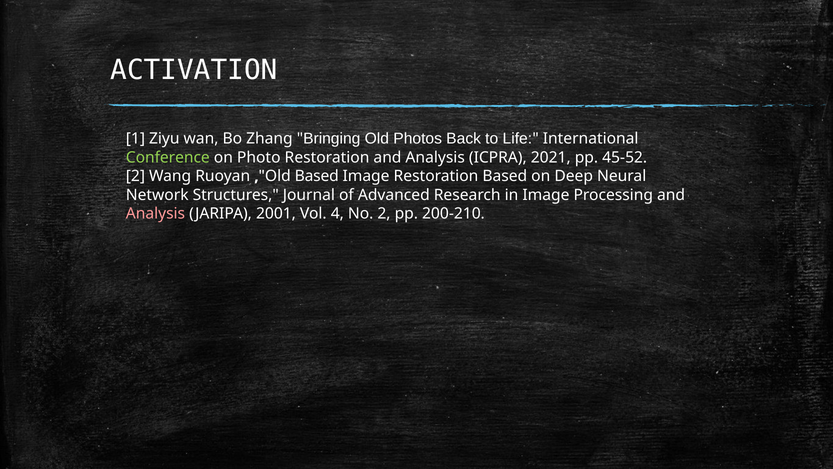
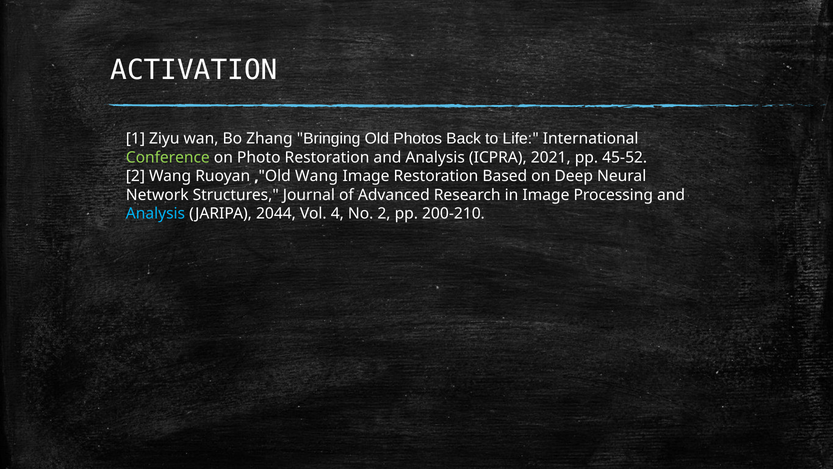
Old Based: Based -> Wang (317, 176)
Analysis colour: pink -> light blue (155, 213)
2001: 2001 -> 2044 (276, 213)
